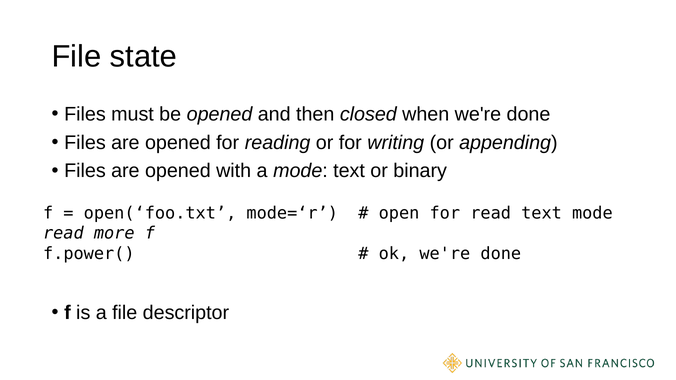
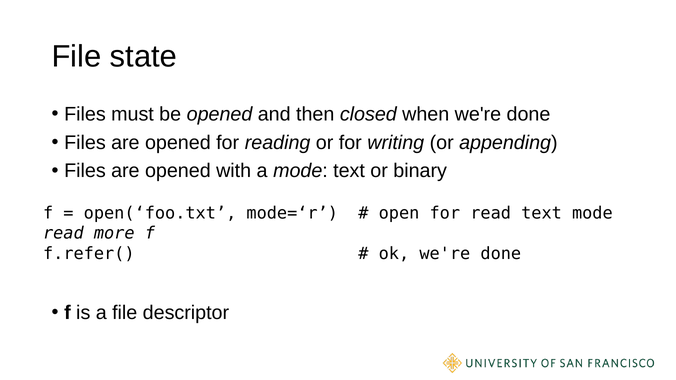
f.power(: f.power( -> f.refer( (89, 254)
